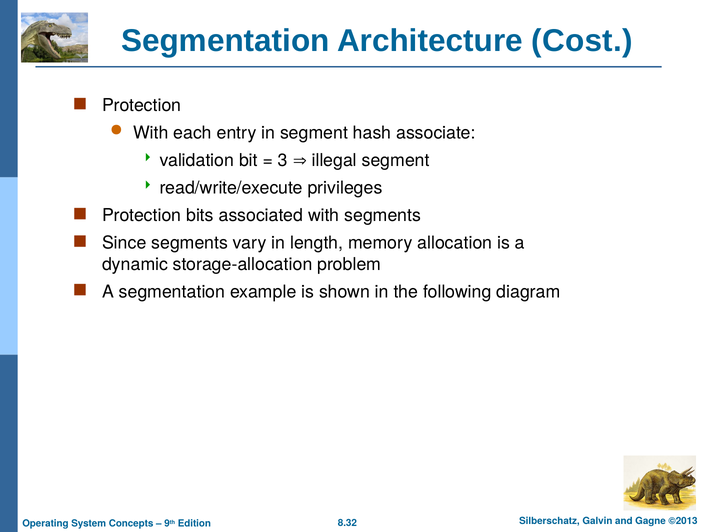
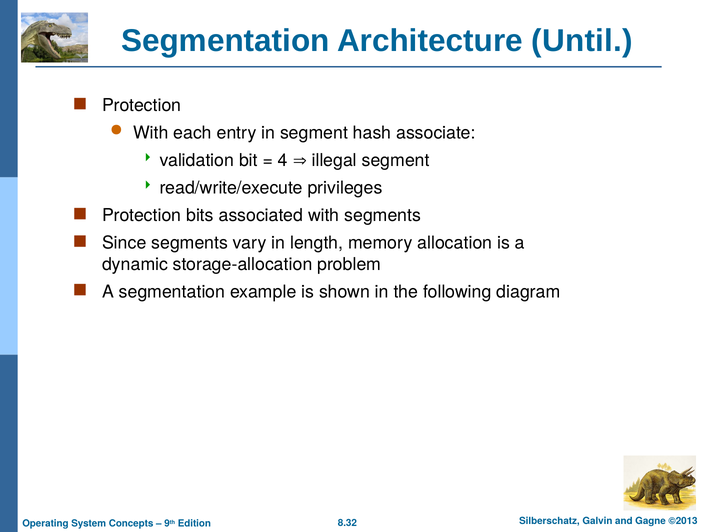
Cost: Cost -> Until (582, 41)
3: 3 -> 4 (283, 160)
